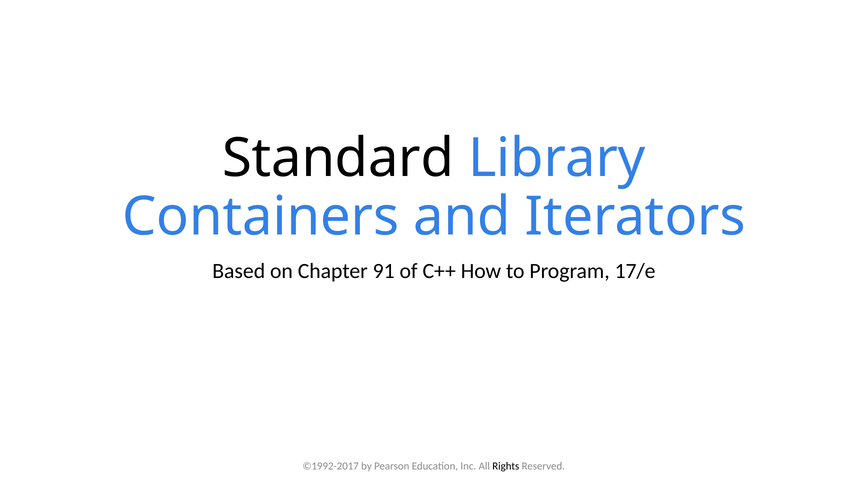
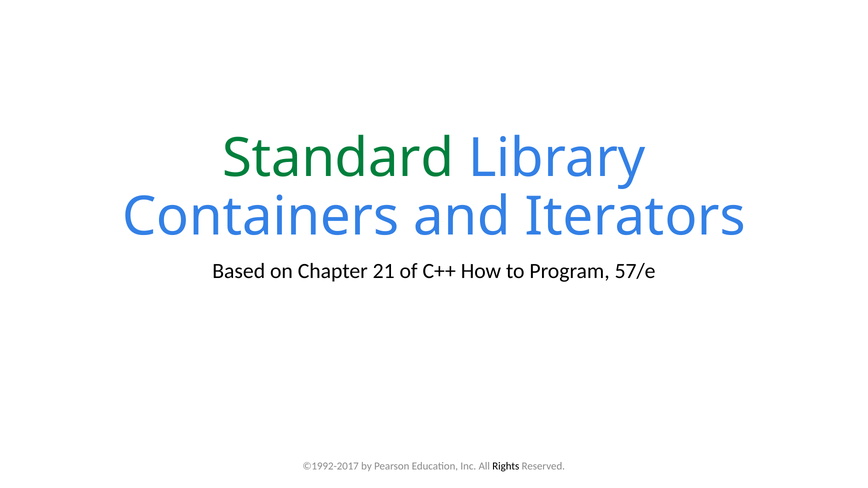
Standard colour: black -> green (338, 158)
91: 91 -> 21 (384, 271)
17/e: 17/e -> 57/e (635, 271)
